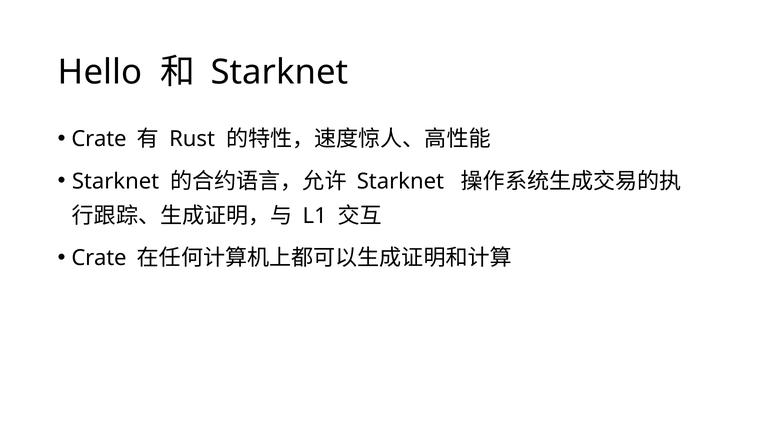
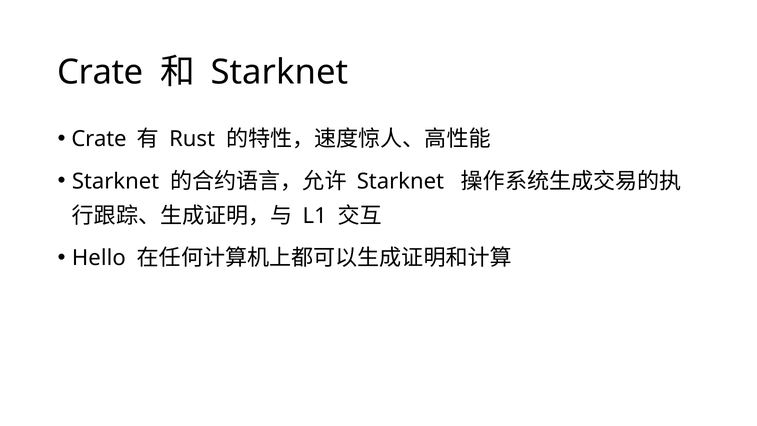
Hello: Hello -> Crate (100, 72)
Crate: Crate -> Hello (99, 258)
